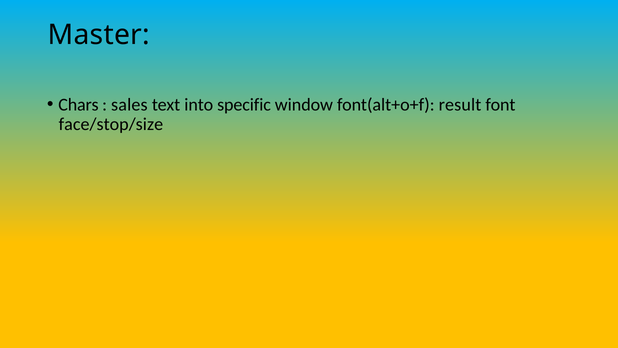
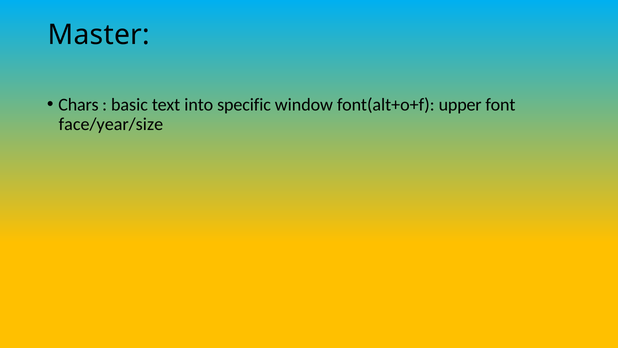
sales: sales -> basic (129, 104)
result: result -> upper (460, 104)
face/stop/size: face/stop/size -> face/year/size (111, 124)
